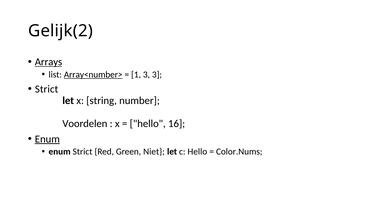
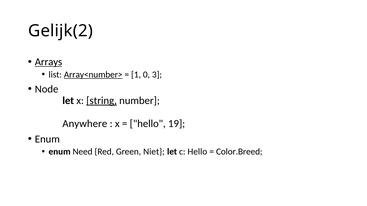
1 3: 3 -> 0 (146, 75)
Strict: Strict -> Node (47, 89)
string underline: none -> present (102, 101)
Voordelen: Voordelen -> Anywhere (85, 124)
16: 16 -> 19 (177, 124)
Enum underline: present -> none (47, 139)
enum Strict: Strict -> Need (83, 152)
Color.Nums: Color.Nums -> Color.Breed (239, 152)
